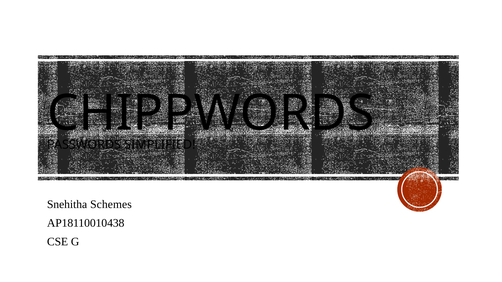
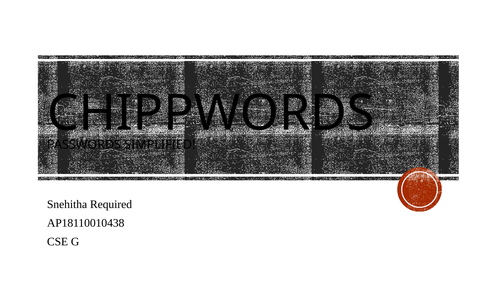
Schemes: Schemes -> Required (111, 205)
